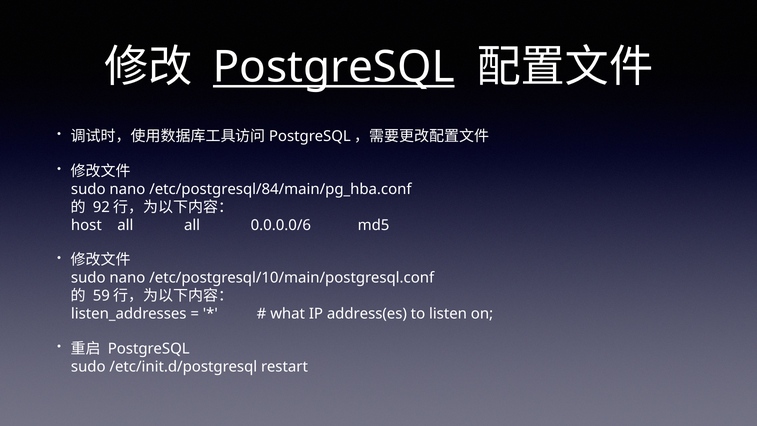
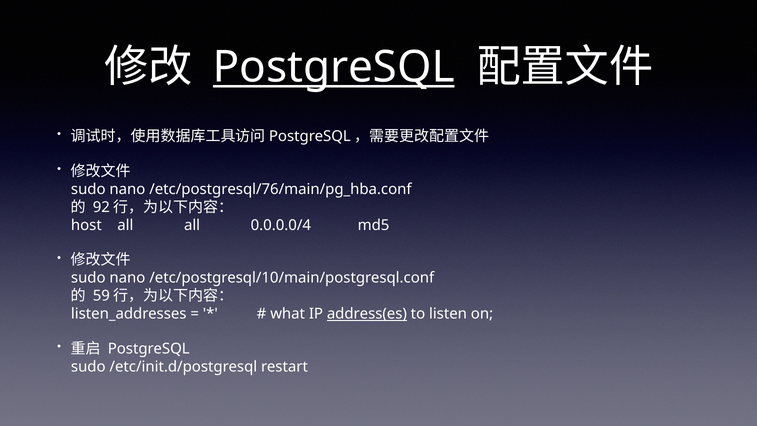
/etc/postgresql/84/main/pg_hba.conf: /etc/postgresql/84/main/pg_hba.conf -> /etc/postgresql/76/main/pg_hba.conf (280, 189)
0.0.0.0/6: 0.0.0.0/6 -> 0.0.0.0/4 (281, 225)
address(es underline: none -> present (367, 314)
